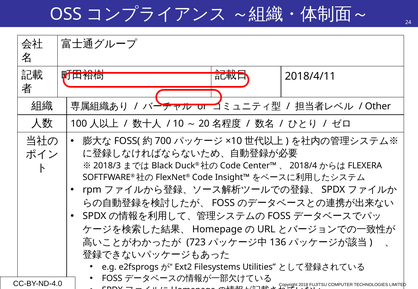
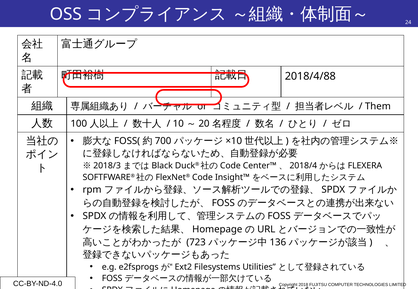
2018/4/11: 2018/4/11 -> 2018/4/88 (310, 76)
Other: Other -> Them (378, 106)
